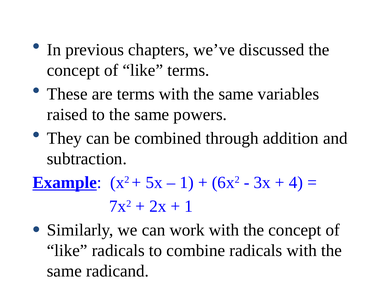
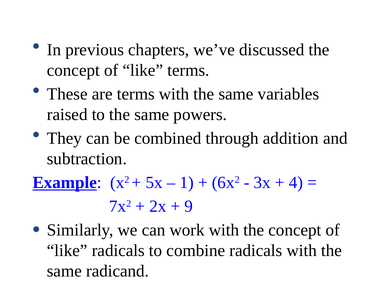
1: 1 -> 9 (189, 206)
